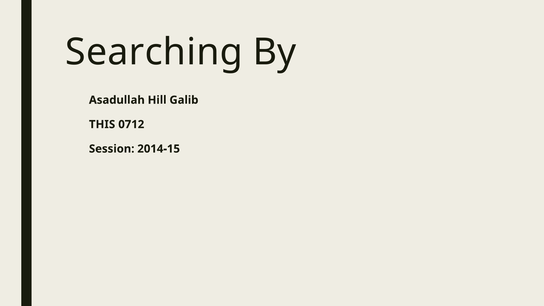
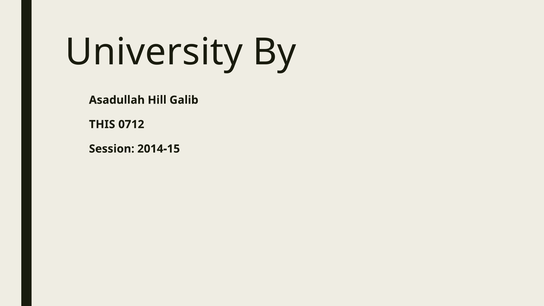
Searching: Searching -> University (154, 52)
